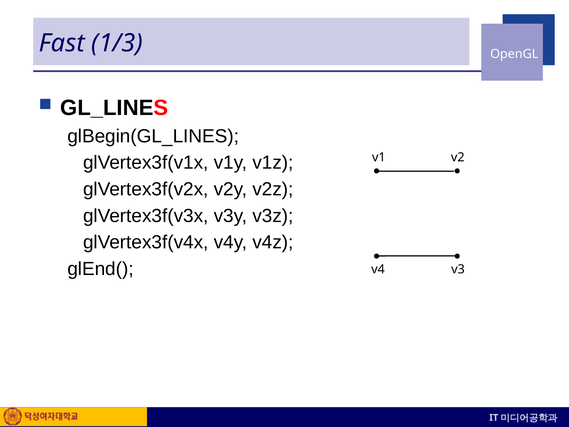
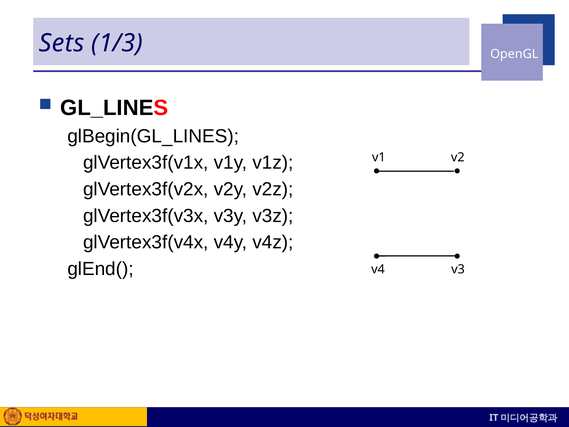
Fast: Fast -> Sets (62, 43)
